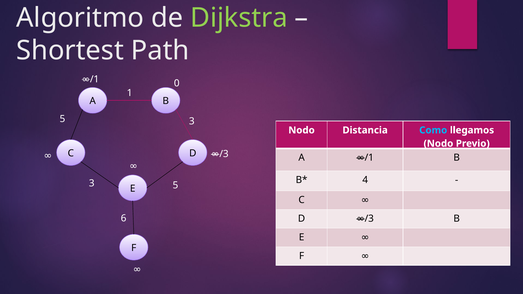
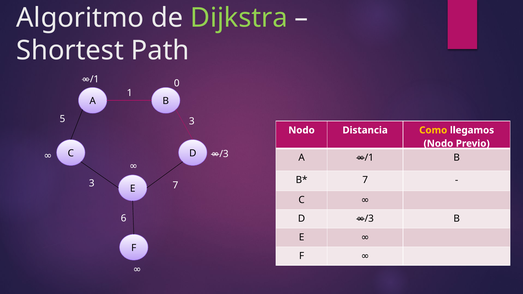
Como colour: light blue -> yellow (433, 130)
4: 4 -> 7 (365, 180)
5: 5 -> 7 (175, 185)
